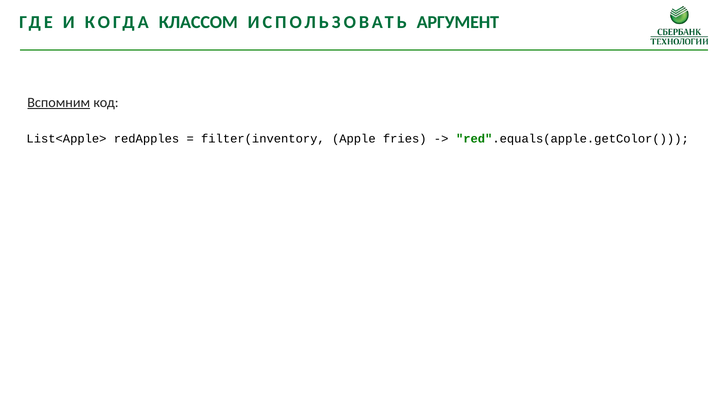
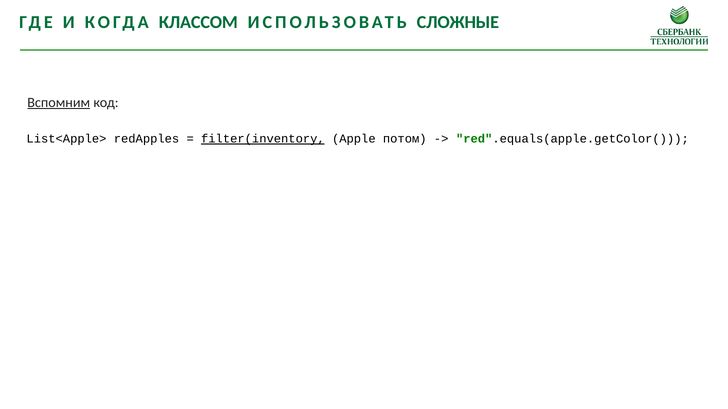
АРГУМЕНТ: АРГУМЕНТ -> СЛОЖНЫЕ (458, 22)
filter(inventory underline: none -> present (263, 139)
fries: fries -> потом (405, 139)
